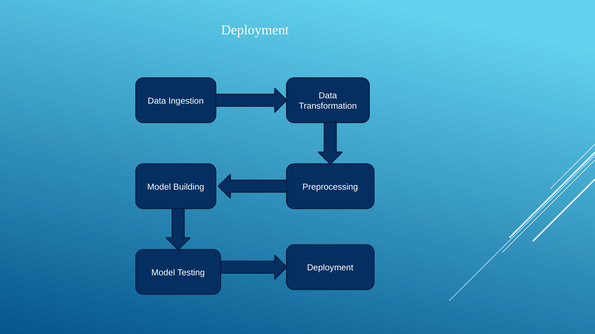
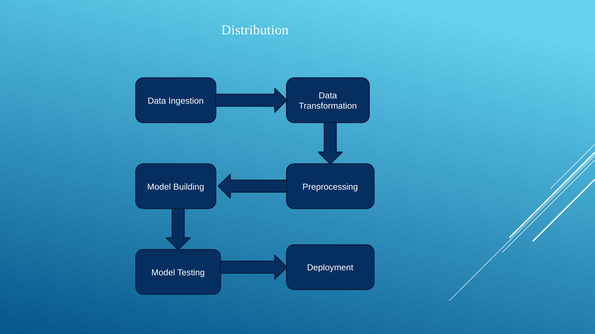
Deployment: Deployment -> Distribution (255, 30)
